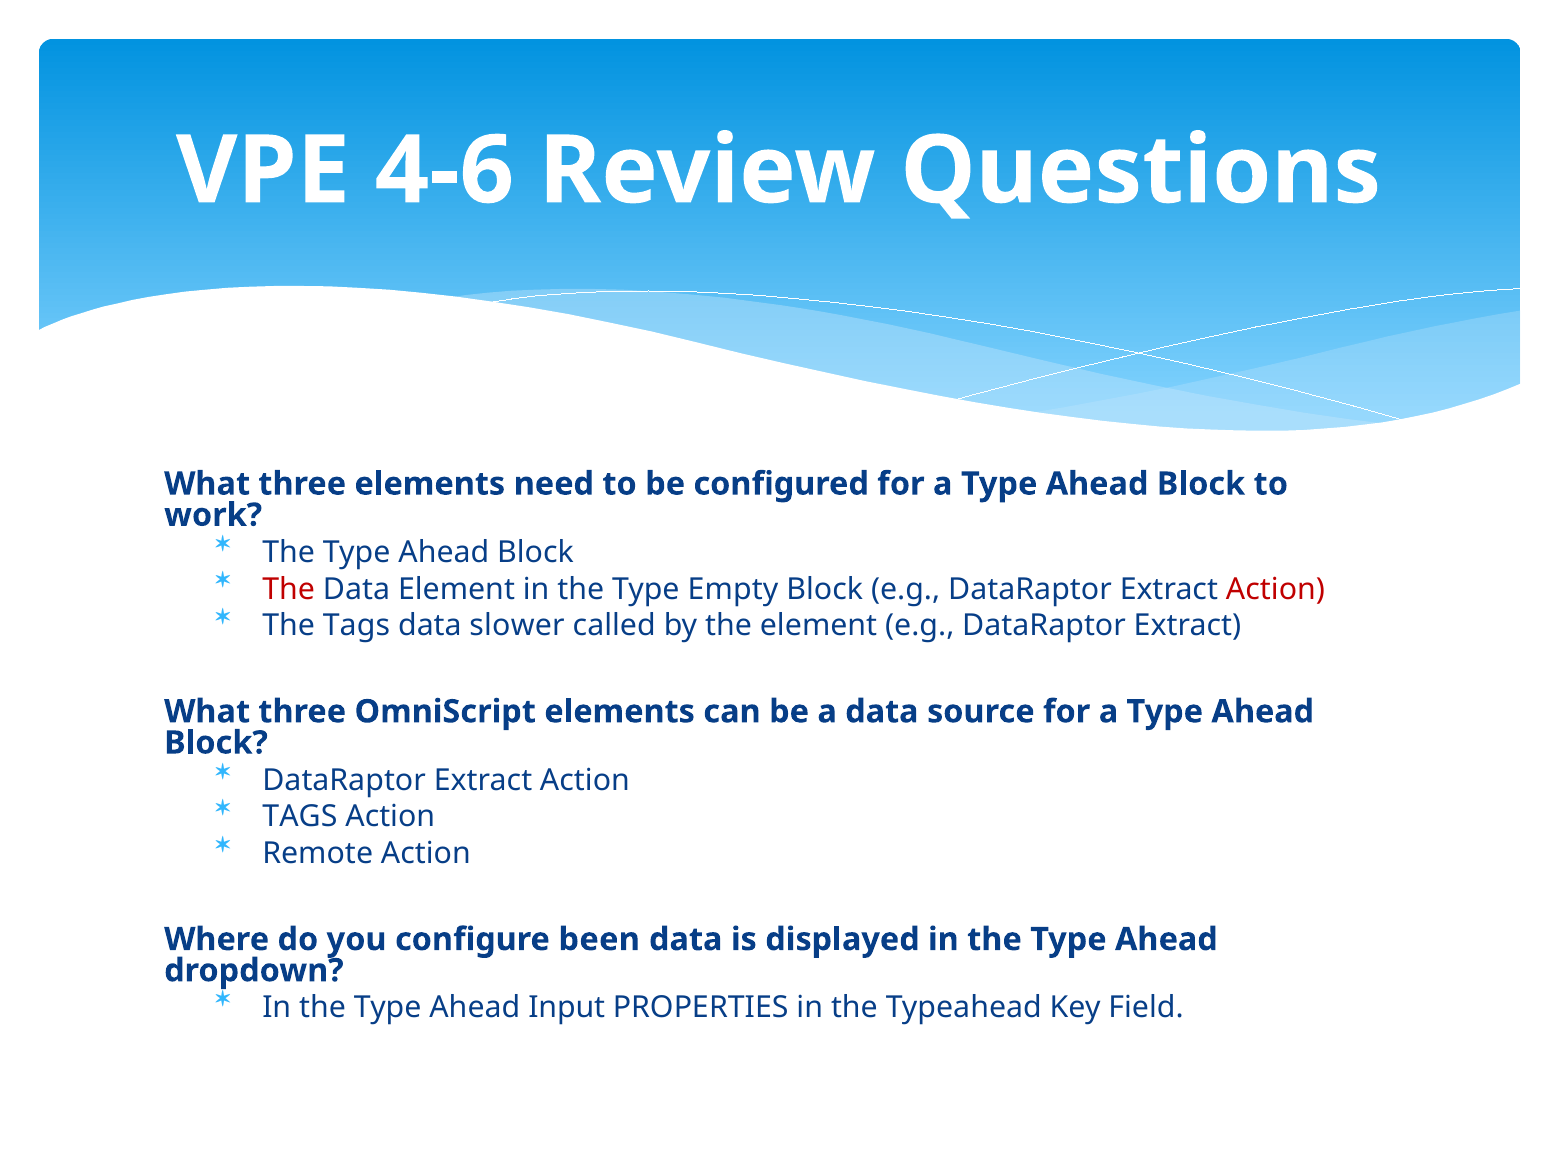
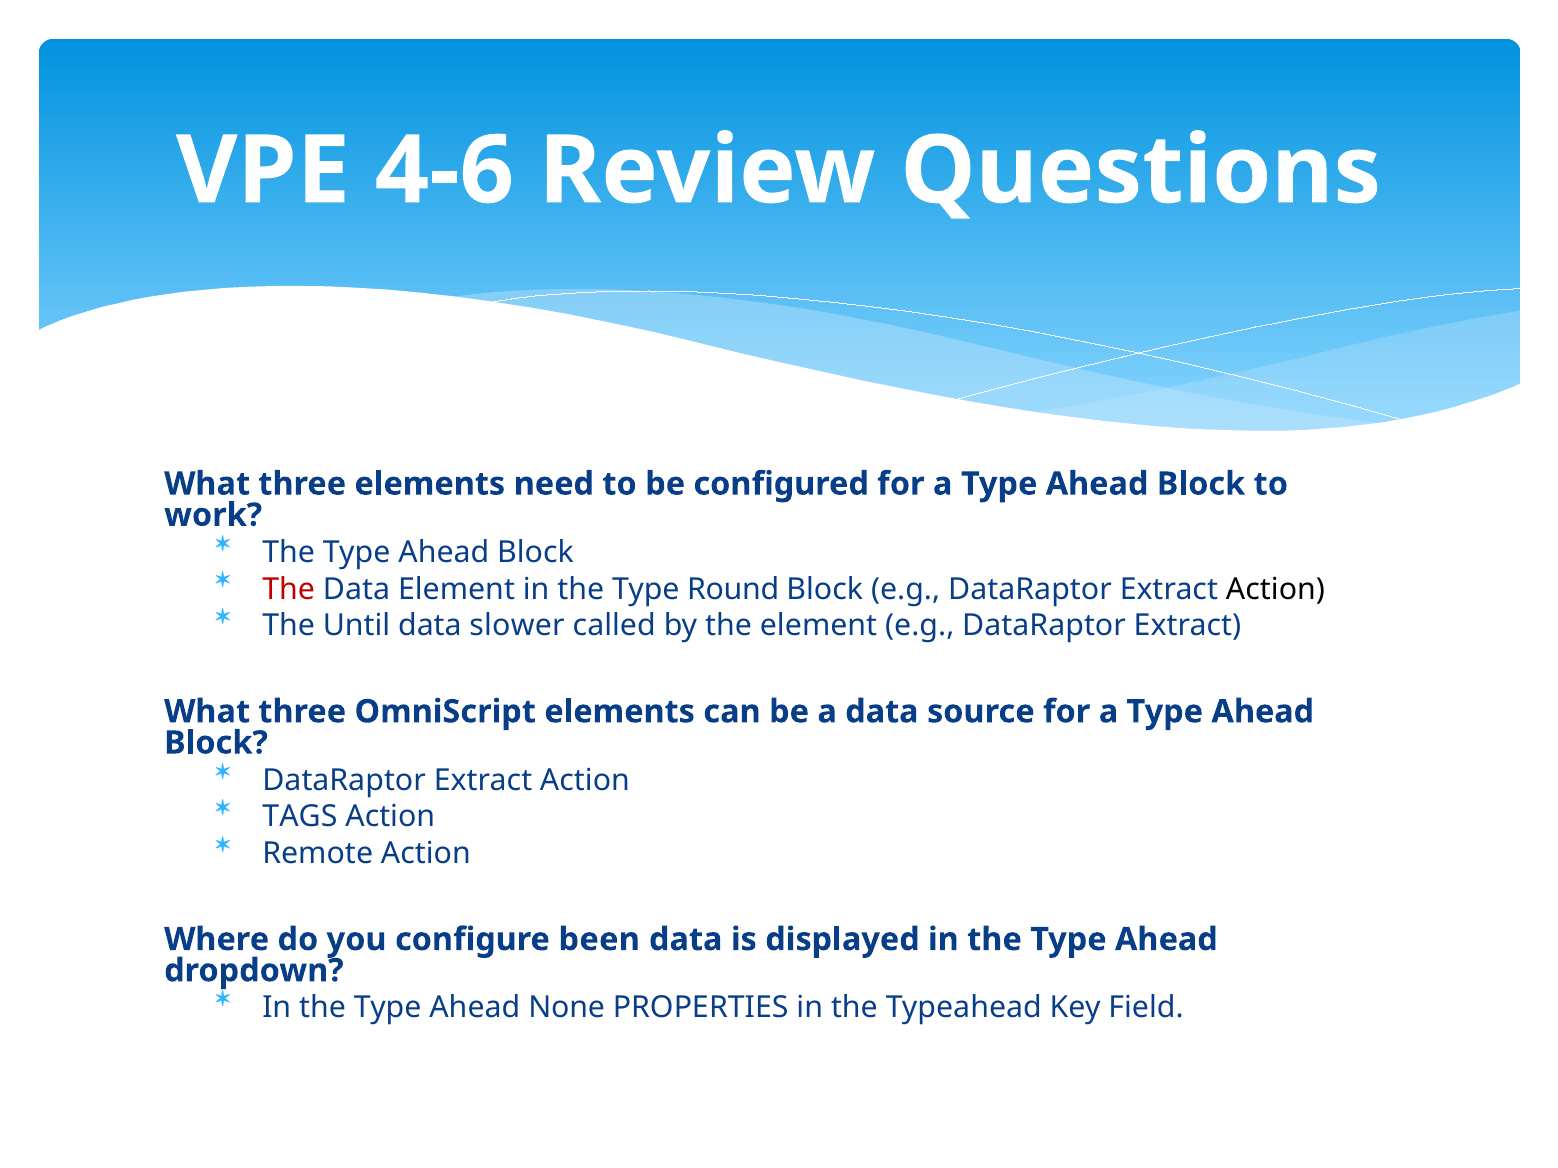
Empty: Empty -> Round (733, 589)
Action colour: red -> black (1276, 589)
The Tags: Tags -> Until (356, 626)
Input: Input -> None (567, 1008)
